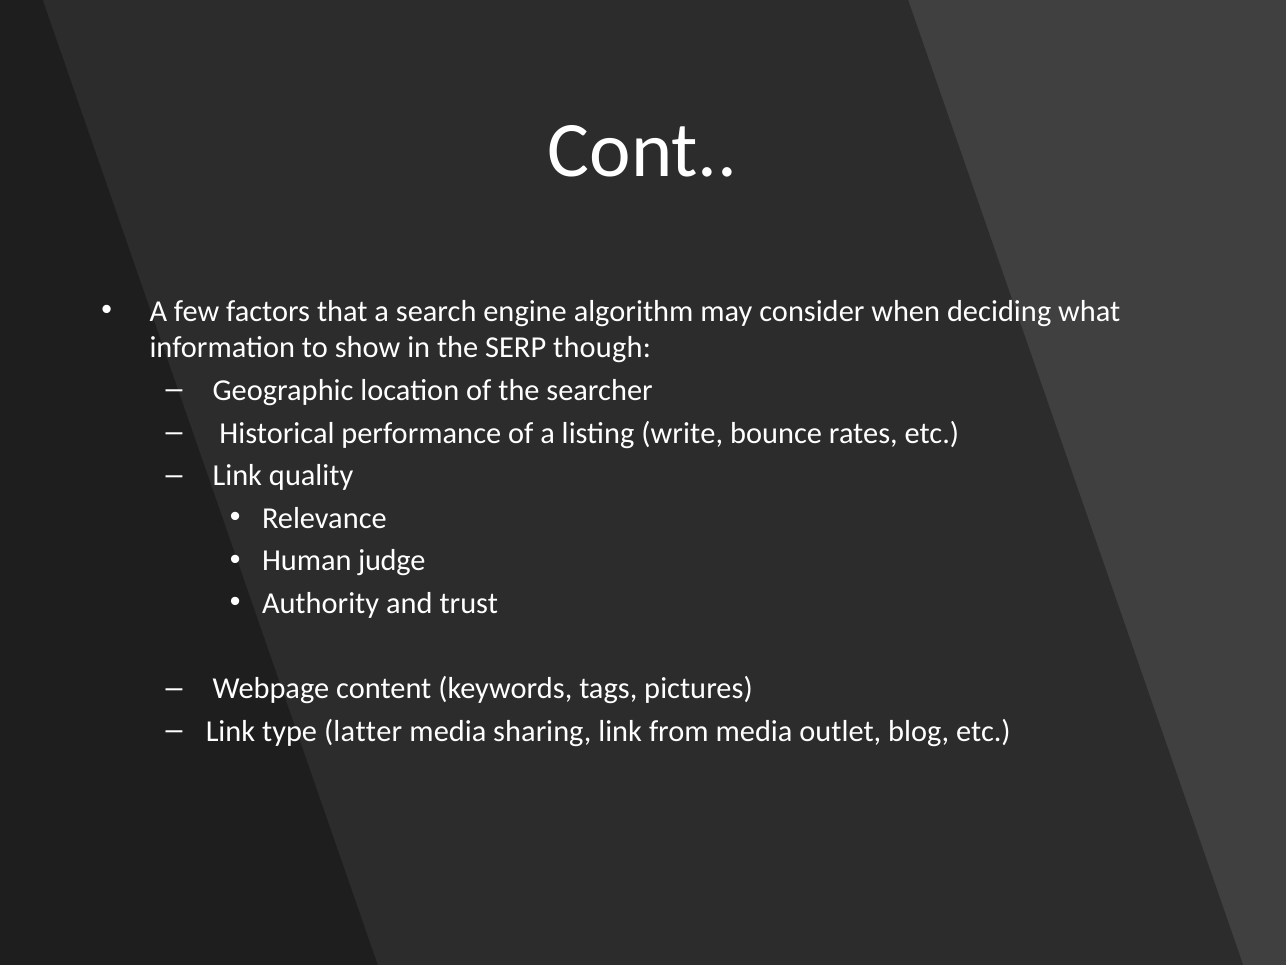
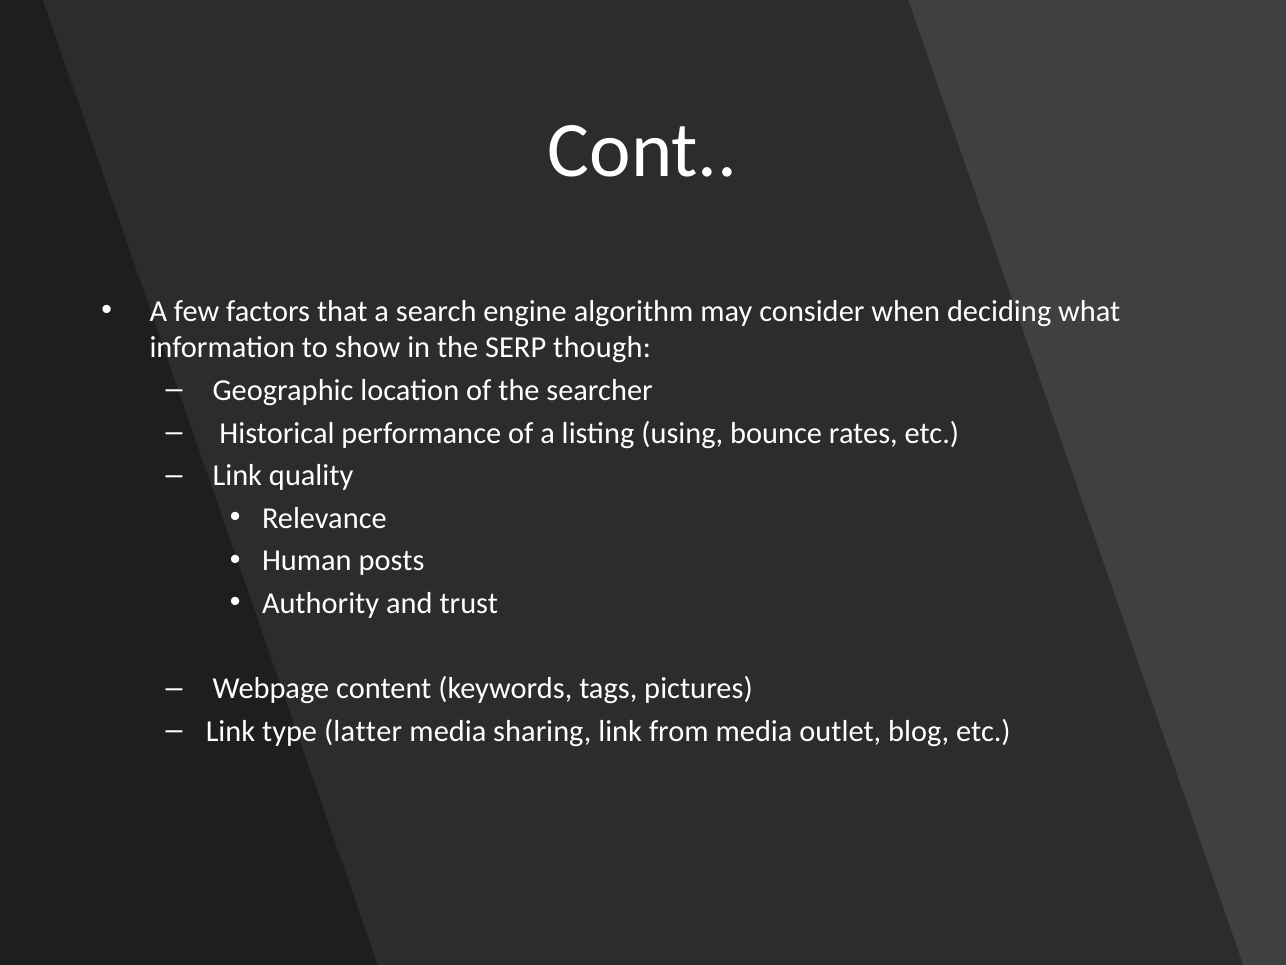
write: write -> using (682, 433)
judge: judge -> posts (392, 561)
